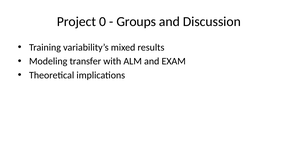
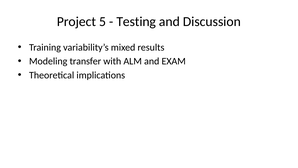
0: 0 -> 5 (103, 22)
Groups: Groups -> Testing (136, 22)
